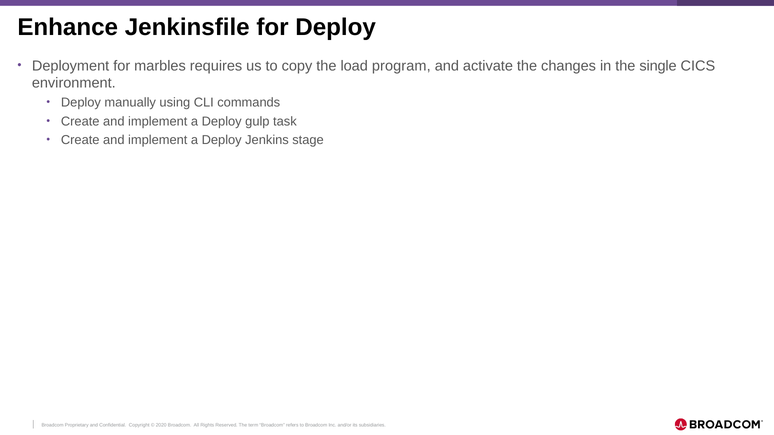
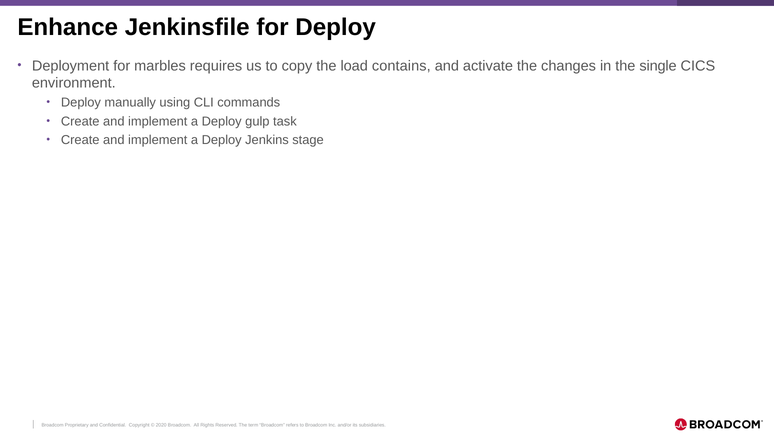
program: program -> contains (401, 66)
